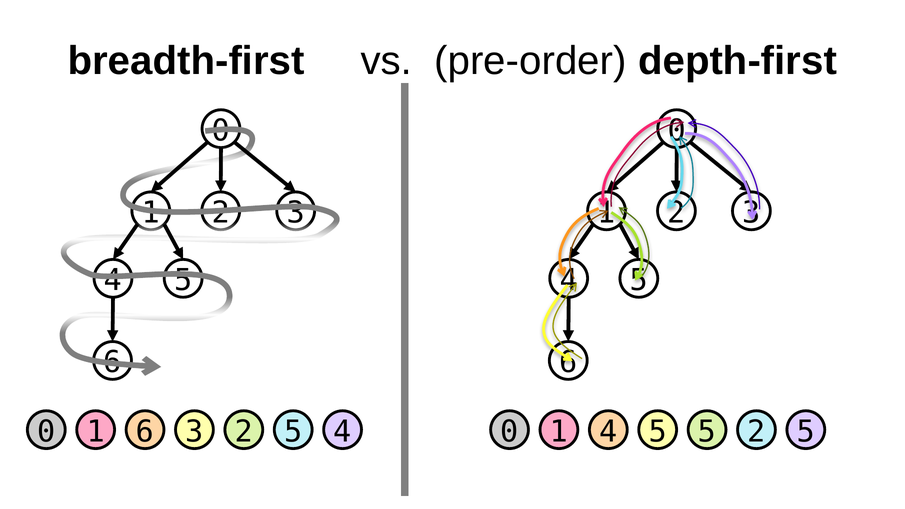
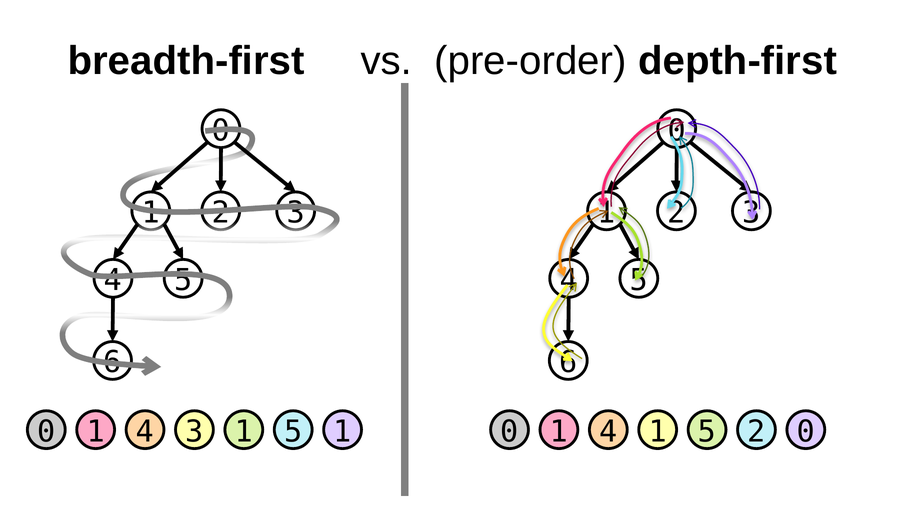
6: 6 -> 4 (145, 432)
3 2: 2 -> 1 (244, 432)
5 4: 4 -> 1 (343, 432)
5: 5 -> 1 (658, 432)
5 2 5: 5 -> 0 (806, 432)
